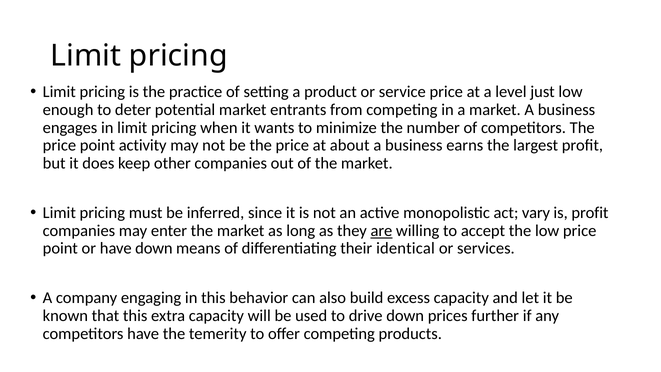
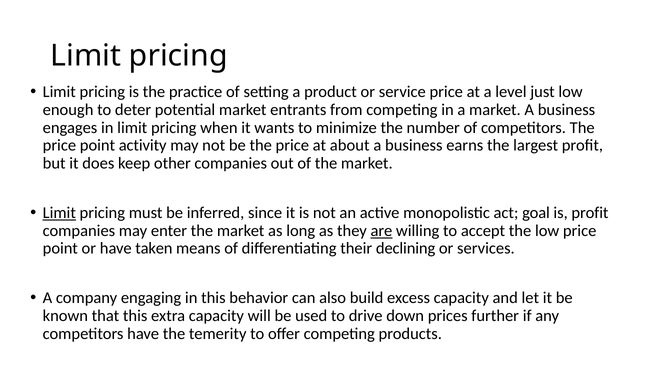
Limit underline: none -> present (59, 213)
vary: vary -> goal (536, 213)
have down: down -> taken (154, 248)
identical: identical -> declining (406, 248)
